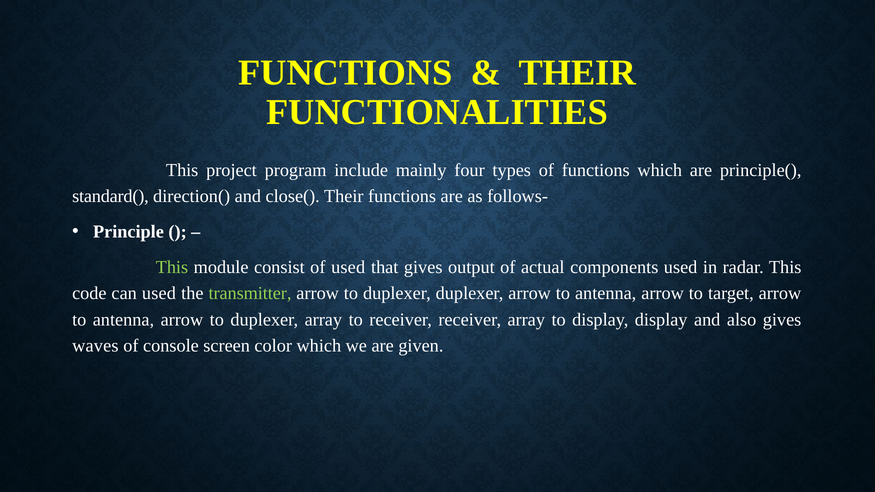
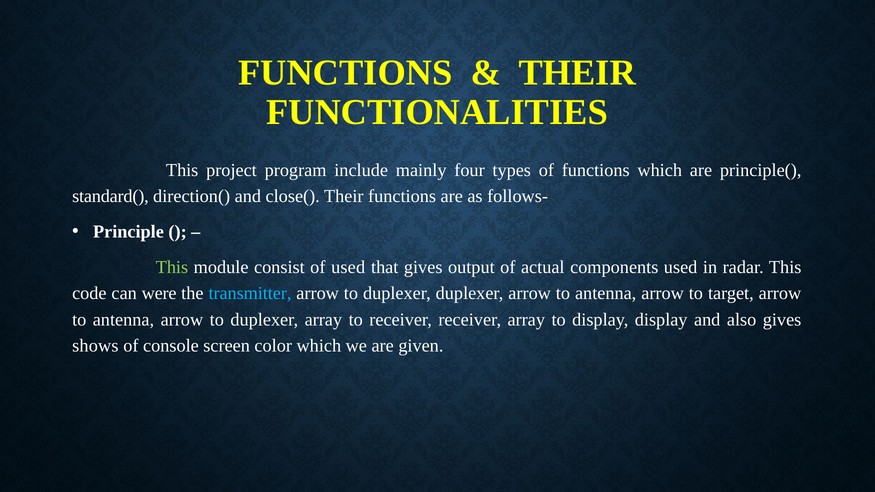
can used: used -> were (159, 294)
transmitter colour: light green -> light blue (250, 294)
waves: waves -> shows (95, 346)
